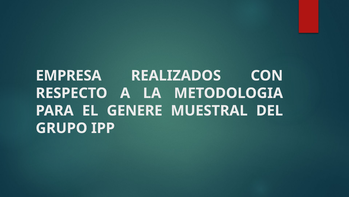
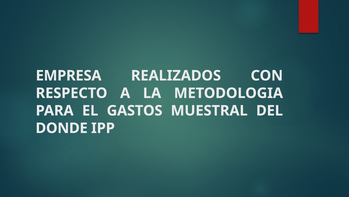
GENERE: GENERE -> GASTOS (135, 110)
GRUPO: GRUPO -> DONDE (62, 128)
